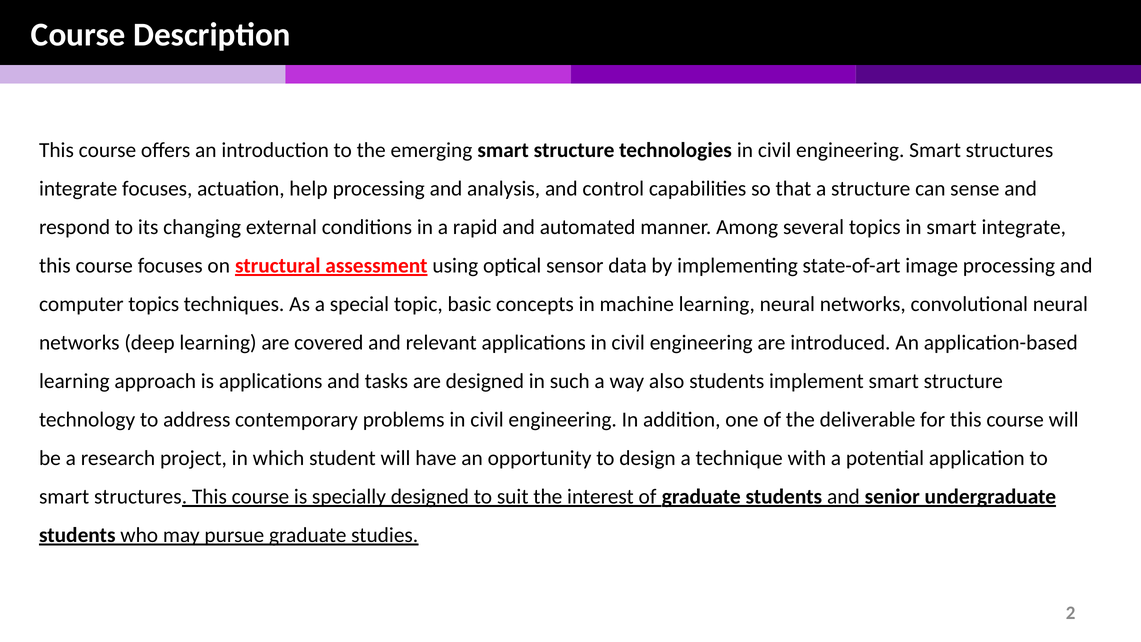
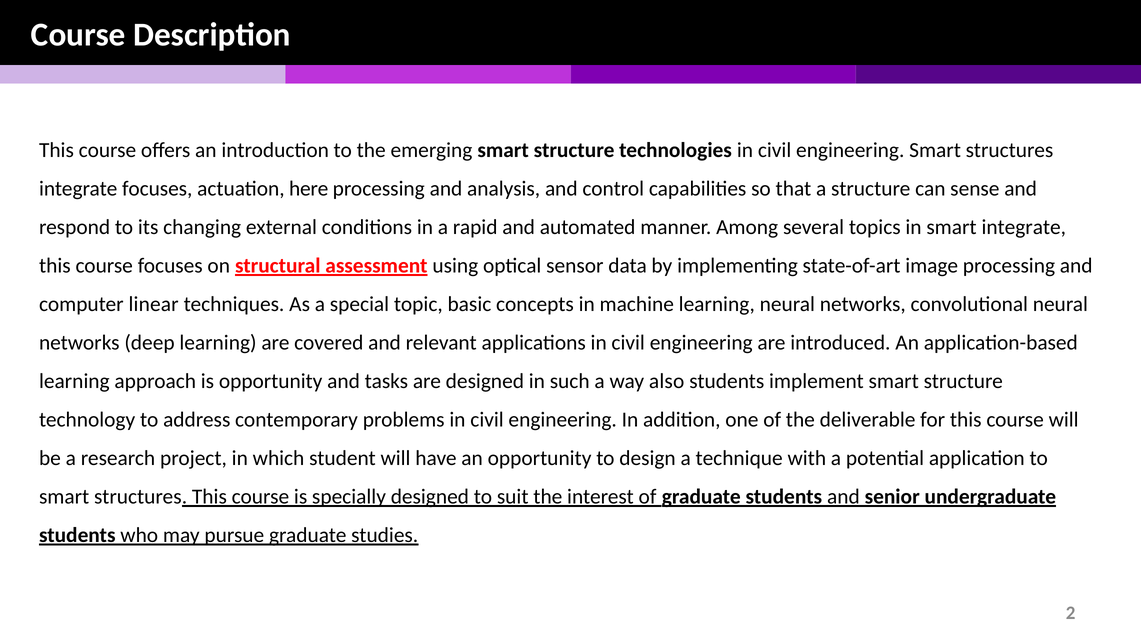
help: help -> here (309, 189)
computer topics: topics -> linear (154, 304)
is applications: applications -> opportunity (271, 381)
